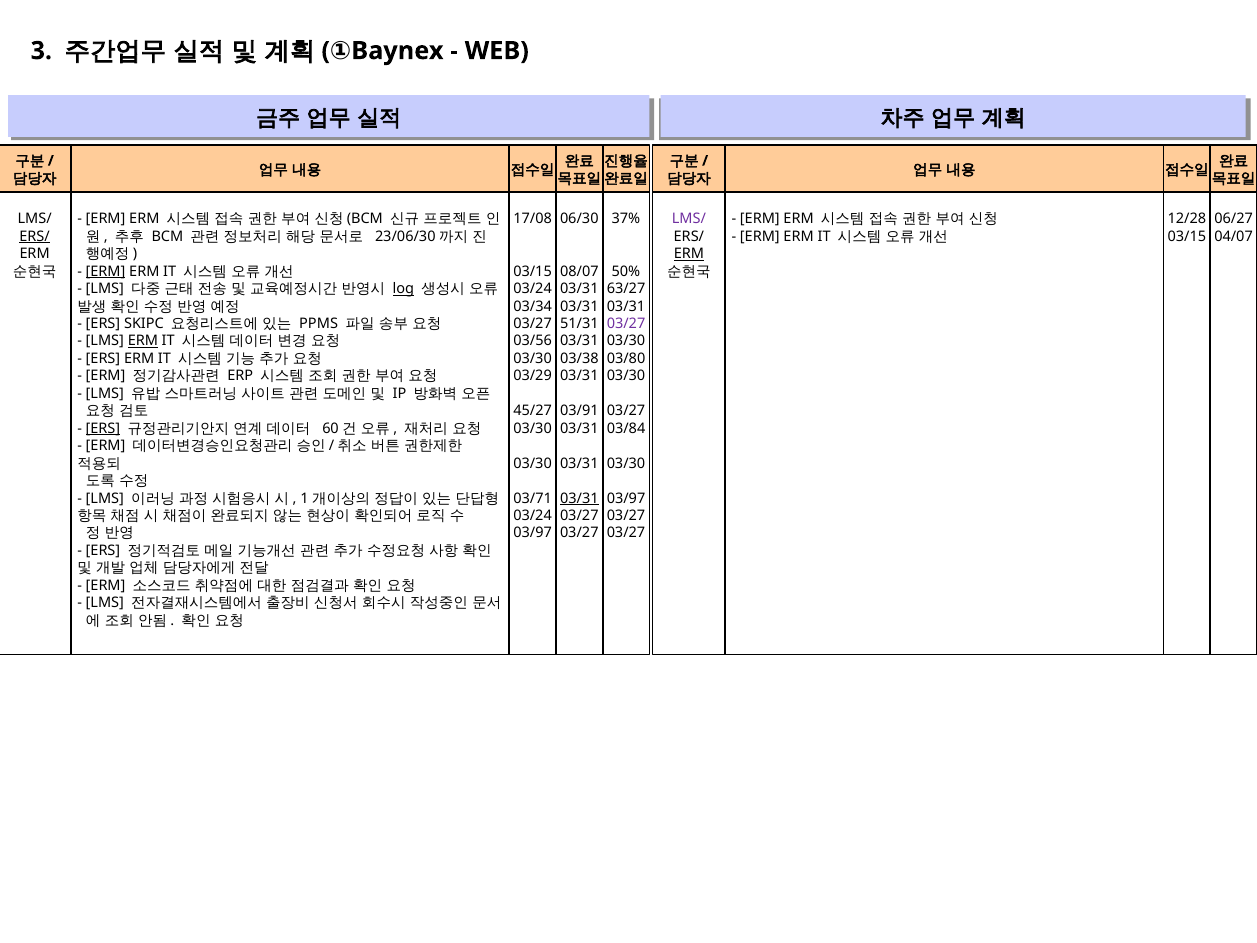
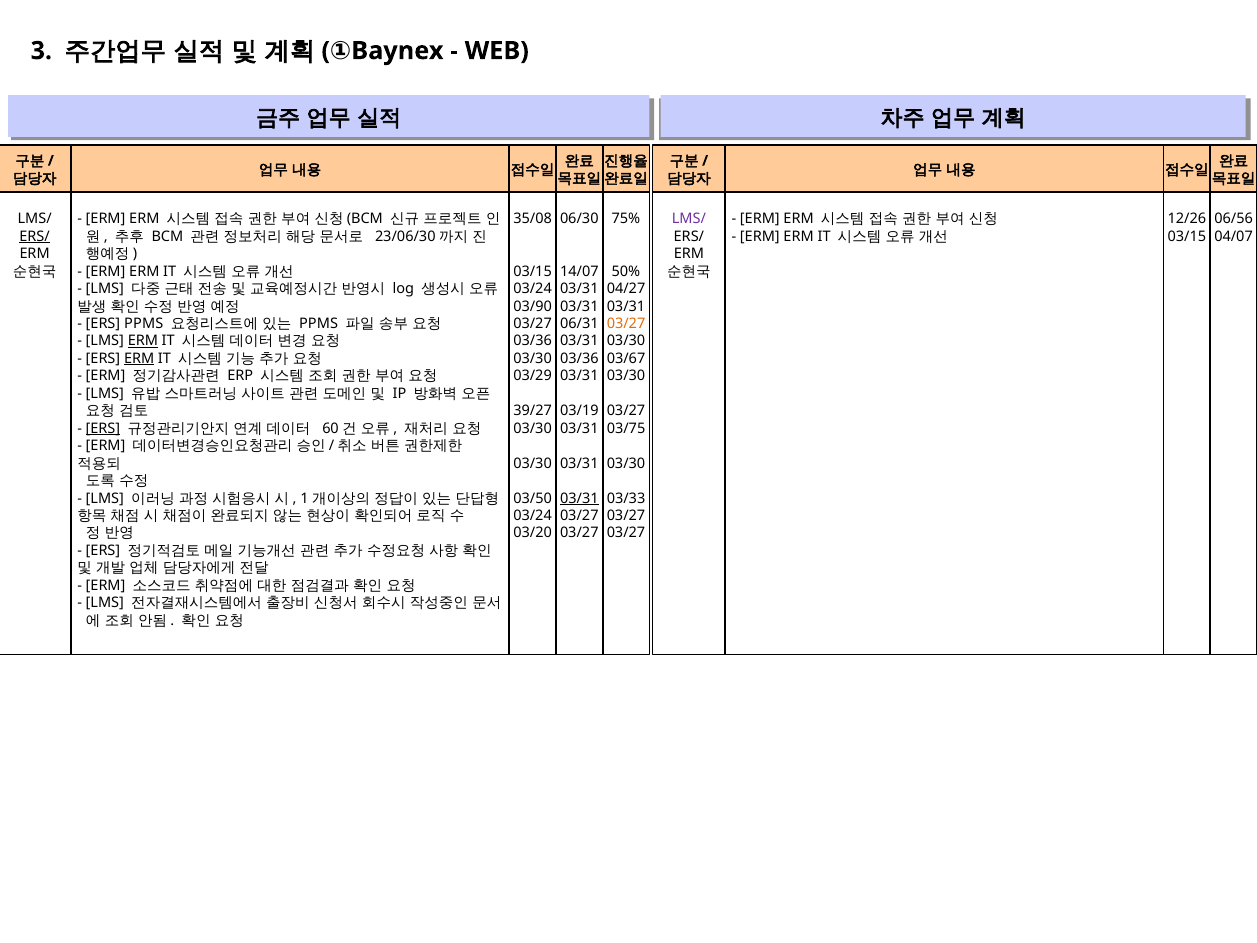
17/08: 17/08 -> 35/08 (533, 219)
37%: 37% -> 75% (626, 219)
12/28: 12/28 -> 12/26 (1187, 219)
06/27: 06/27 -> 06/56 (1234, 219)
ERM underline: present -> none (689, 254)
ERM underline: present -> none (106, 271)
08/07: 08/07 -> 14/07 (579, 271)
log underline: present -> none (403, 289)
63/27: 63/27 -> 04/27 (626, 289)
03/34: 03/34 -> 03/90 (533, 306)
ERS SKIPC: SKIPC -> PPMS (144, 324)
51/31: 51/31 -> 06/31 (579, 324)
03/27 colour: purple -> orange (626, 324)
03/56: 03/56 -> 03/36 (533, 341)
ERM underline: none -> present (139, 359)
03/38: 03/38 -> 03/36 (579, 359)
03/80: 03/80 -> 03/67 (626, 359)
45/27: 45/27 -> 39/27 (533, 411)
03/91: 03/91 -> 03/19 (579, 411)
03/84: 03/84 -> 03/75 (626, 428)
03/71: 03/71 -> 03/50 (533, 498)
03/97: 03/97 -> 03/33 (626, 498)
03/97: 03/97 -> 03/20 (533, 533)
